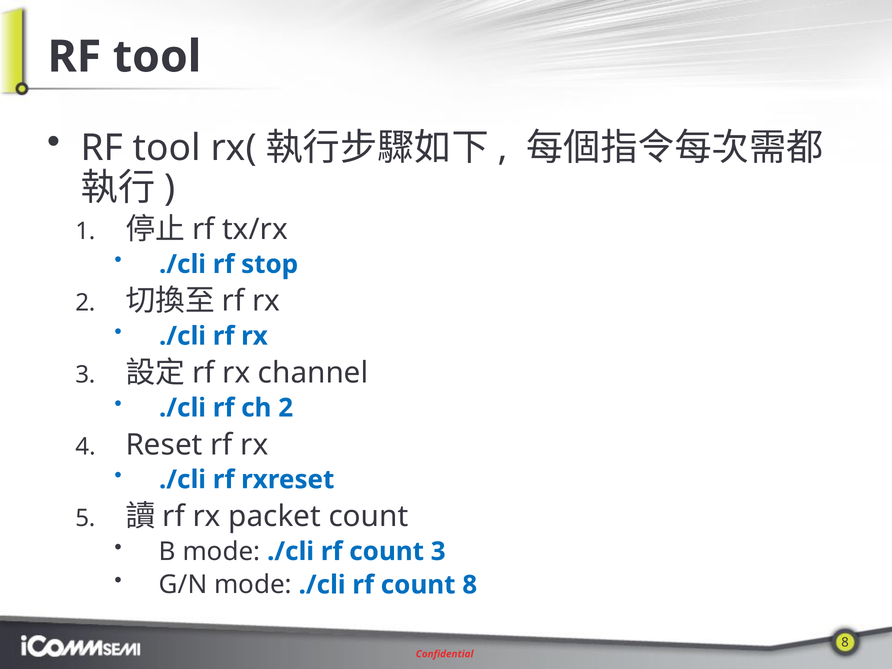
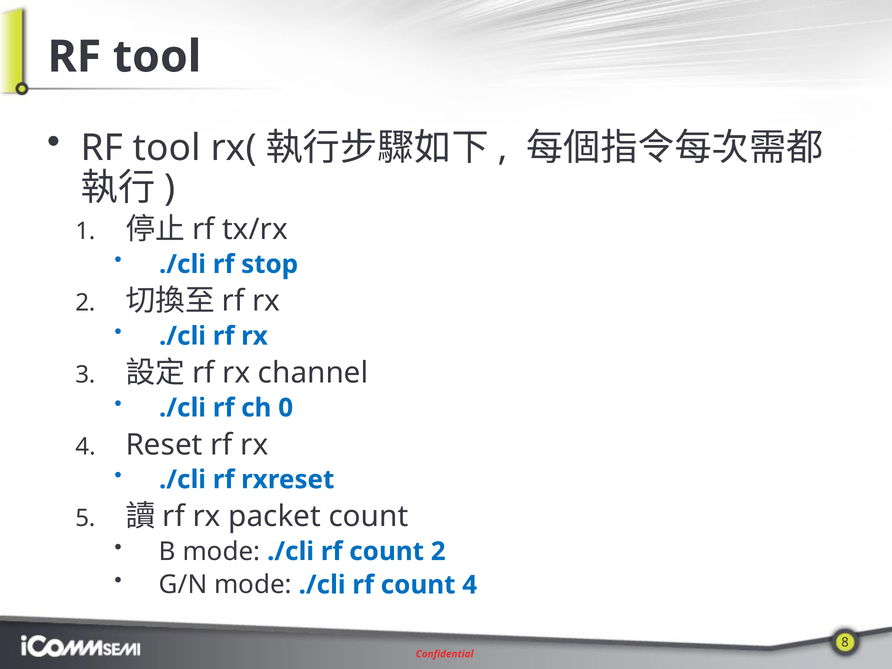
ch 2: 2 -> 0 (286, 408)
count 3: 3 -> 2 (438, 551)
count 8: 8 -> 4 (470, 585)
